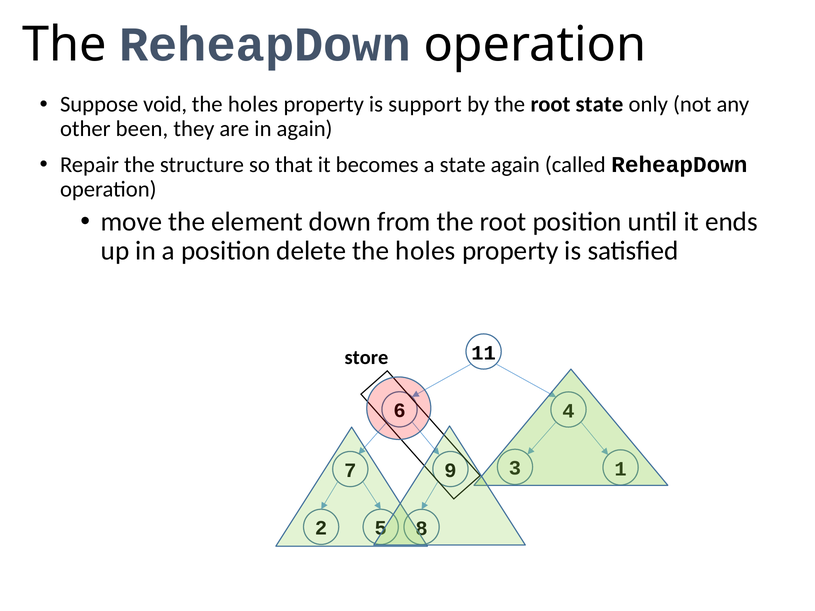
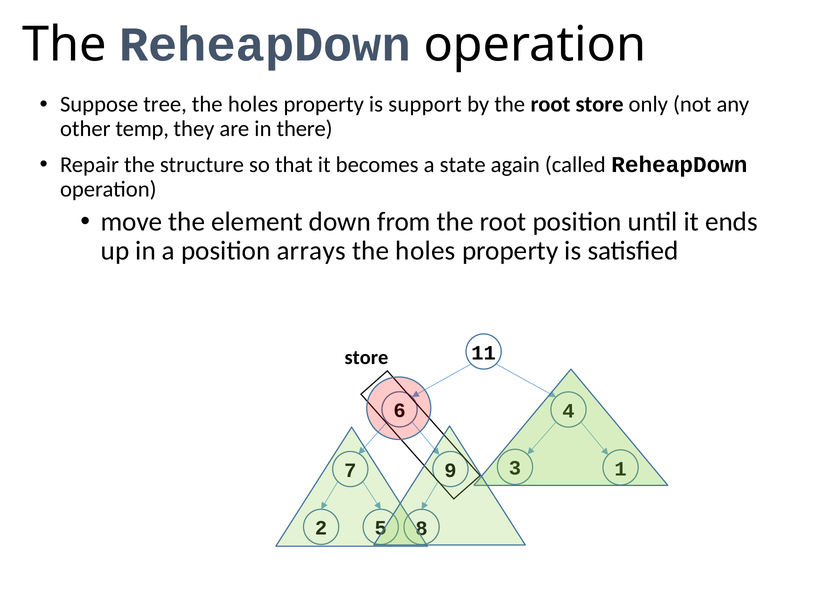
void: void -> tree (165, 105)
root state: state -> store (600, 105)
been: been -> temp (142, 129)
in again: again -> there (305, 129)
delete: delete -> arrays (311, 251)
